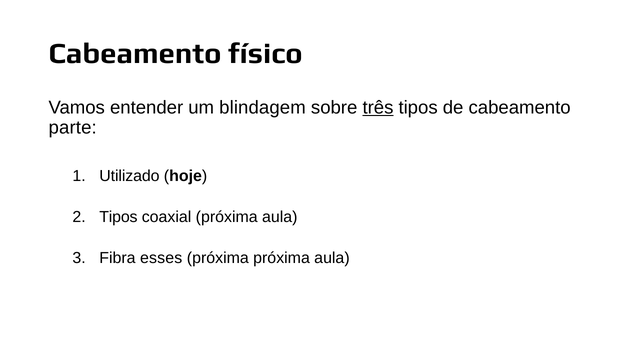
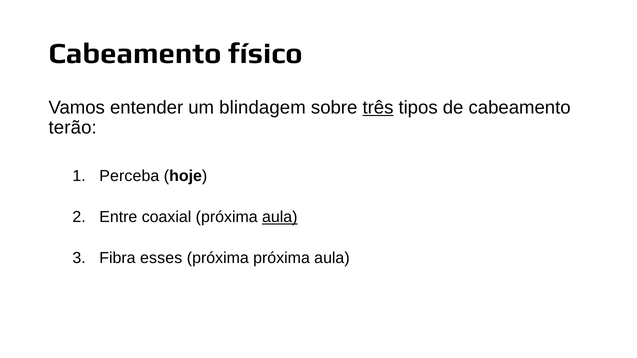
parte: parte -> terão (73, 128)
Utilizado: Utilizado -> Perceba (129, 176)
Tipos: Tipos -> Entre (118, 217)
aula underline: none -> present (280, 217)
